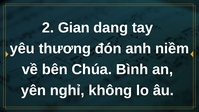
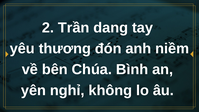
Gian: Gian -> Trần (74, 28)
